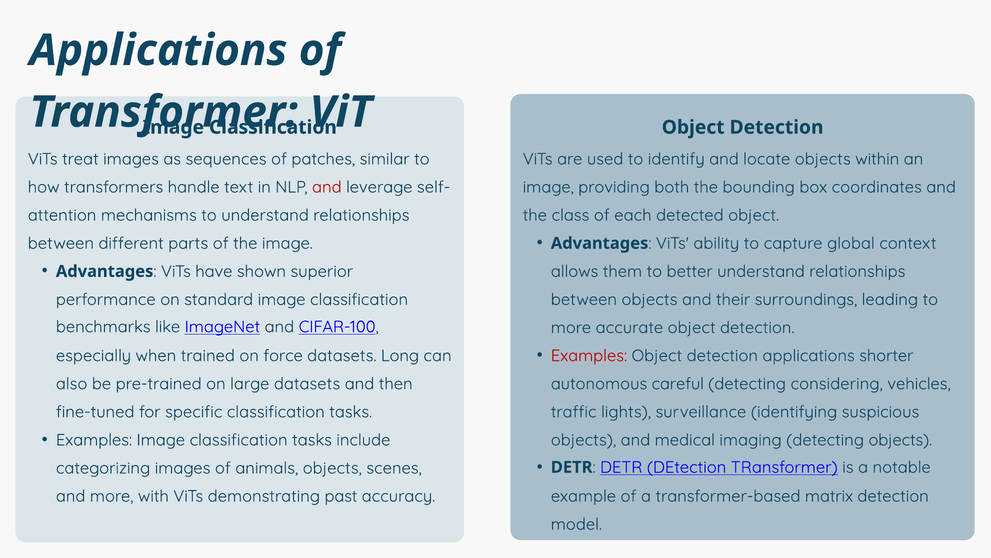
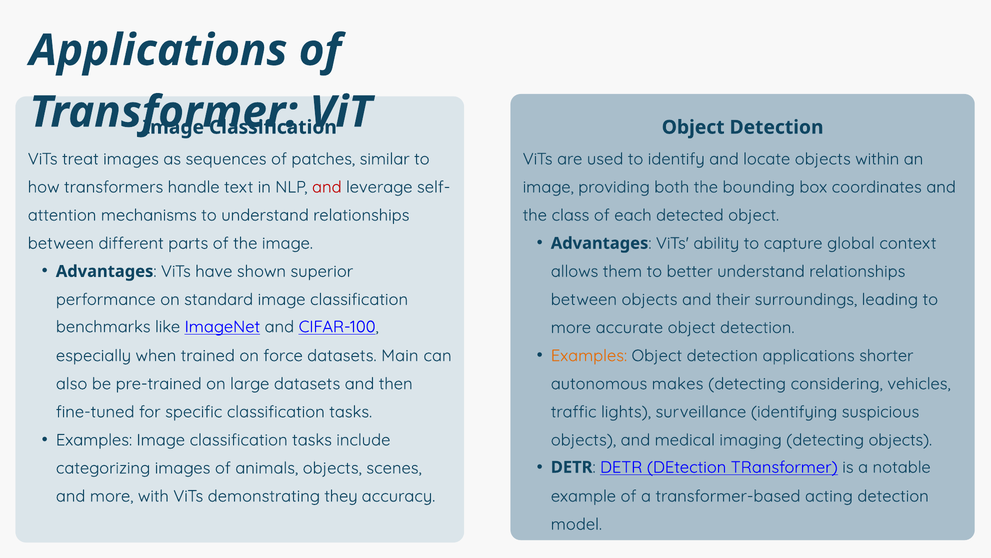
Examples colour: red -> orange (589, 355)
Long: Long -> Main (400, 355)
careful: careful -> makes (678, 383)
past: past -> they (341, 496)
matrix: matrix -> acting (829, 496)
